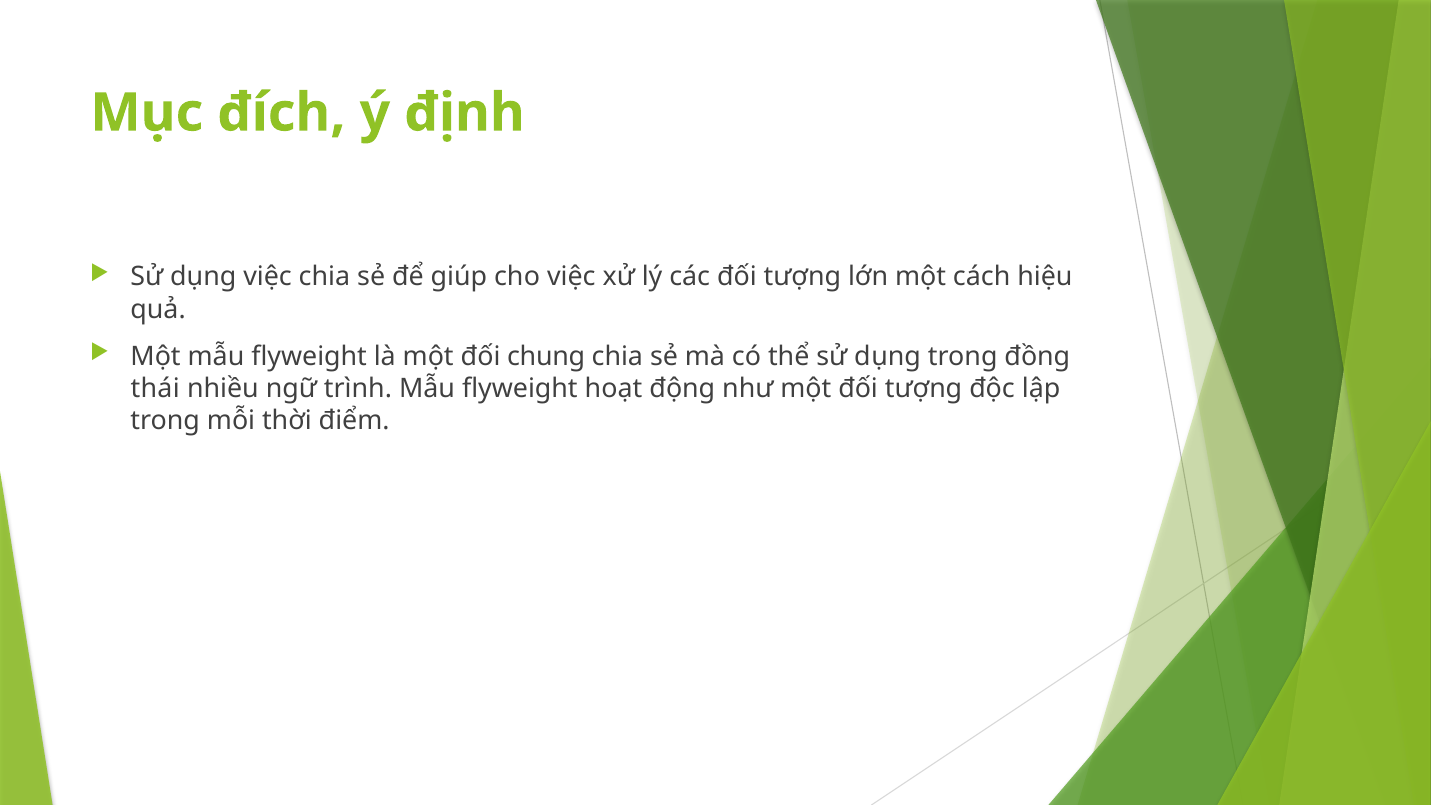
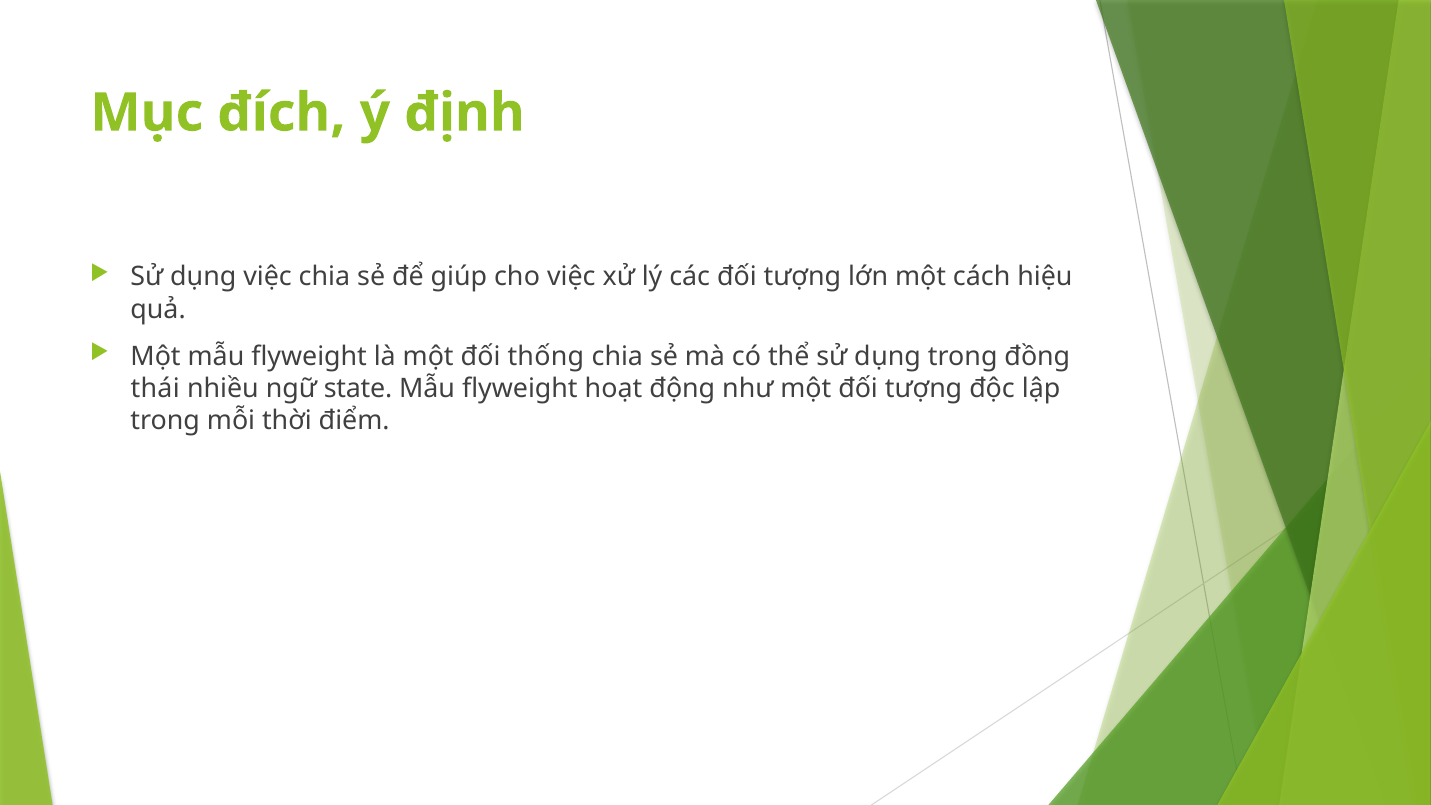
chung: chung -> thống (546, 356)
trình: trình -> state (358, 388)
